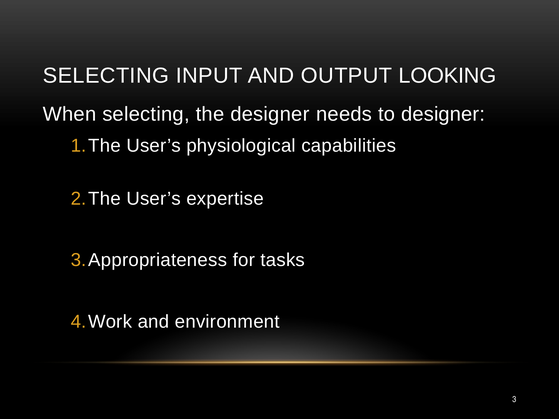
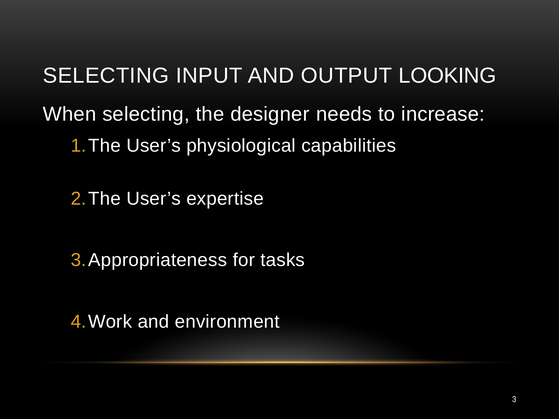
to designer: designer -> increase (443, 114)
